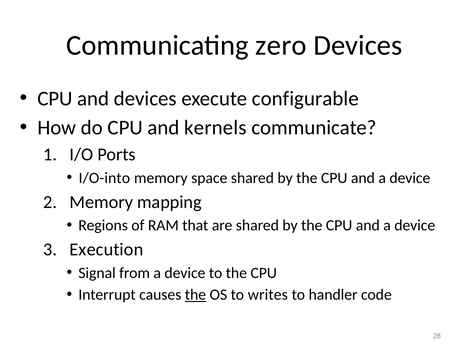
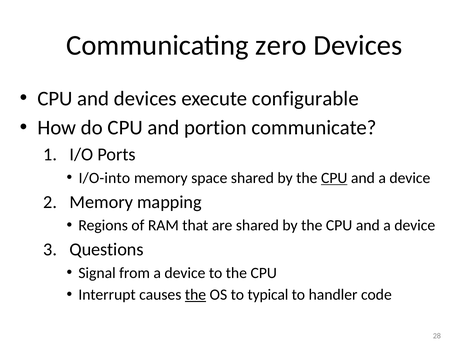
kernels: kernels -> portion (215, 128)
CPU underline: none -> present (334, 178)
Execution: Execution -> Questions (107, 249)
writes: writes -> typical (268, 295)
